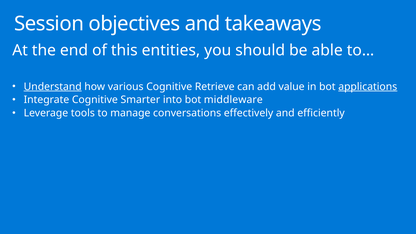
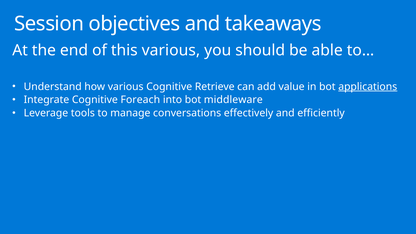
this entities: entities -> various (171, 50)
Understand underline: present -> none (53, 87)
Smarter: Smarter -> Foreach (140, 100)
